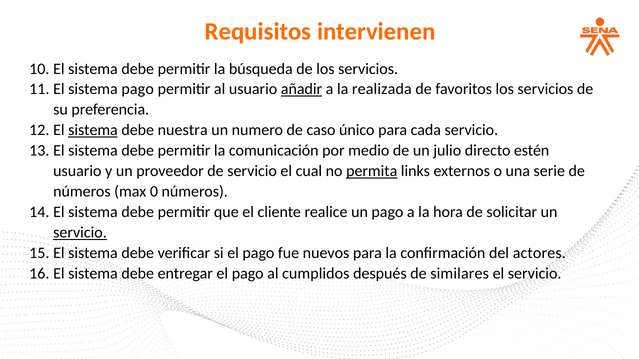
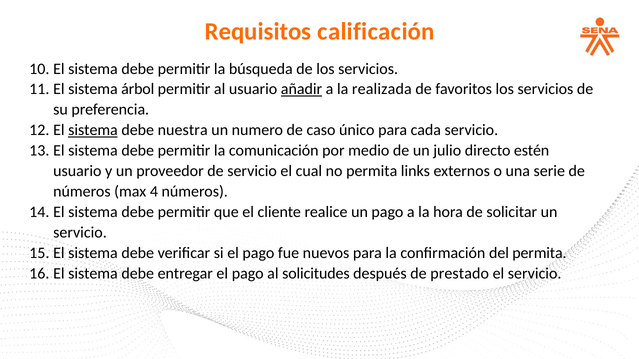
intervienen: intervienen -> calificación (376, 31)
sistema pago: pago -> árbol (138, 89)
permita underline: present -> none (372, 171)
0: 0 -> 4 (154, 192)
servicio underline: present -> none (80, 233)
del actores: actores -> permita (539, 253)
cumplidos: cumplidos -> solicitudes (316, 274)
similares: similares -> prestado (460, 274)
